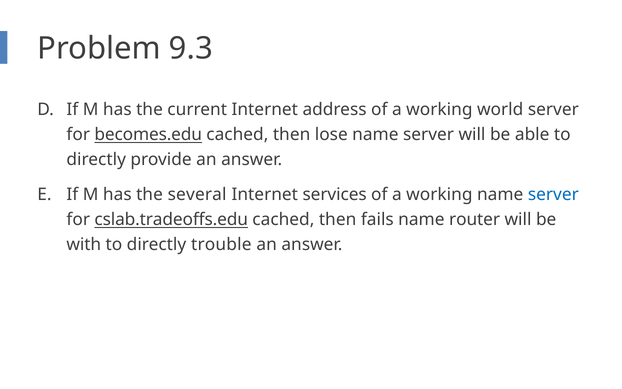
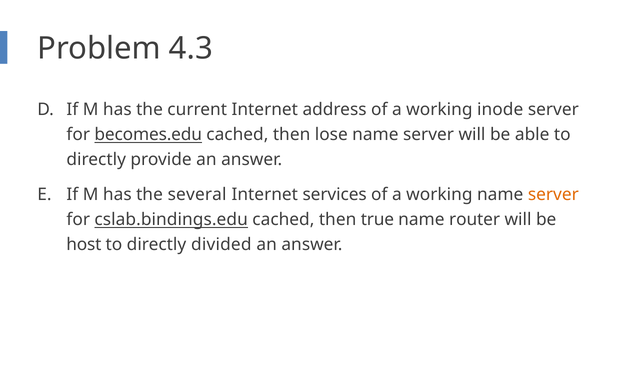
9.3: 9.3 -> 4.3 (191, 48)
world: world -> inode (500, 110)
server colour: blue -> orange (553, 195)
cslab.tradeoffs.edu: cslab.tradeoffs.edu -> cslab.bindings.edu (171, 220)
fails: fails -> true (377, 220)
with: with -> host (84, 244)
trouble: trouble -> divided (221, 244)
